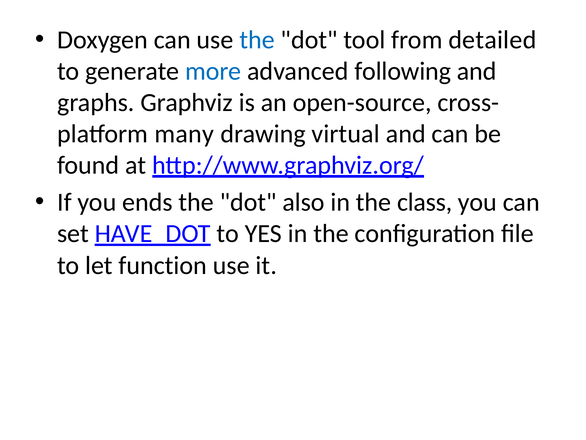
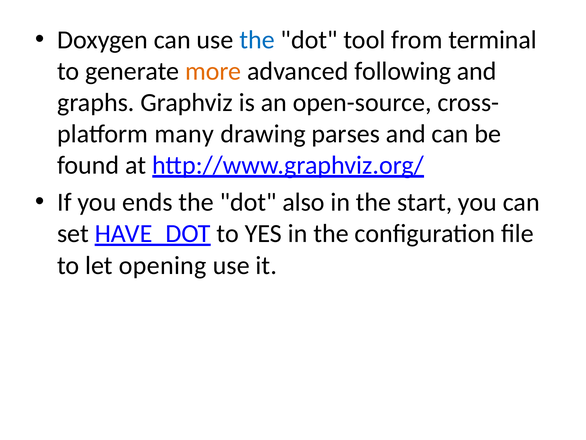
detailed: detailed -> terminal (493, 40)
more colour: blue -> orange (213, 71)
virtual: virtual -> parses (346, 134)
class: class -> start (425, 202)
function: function -> opening (163, 265)
